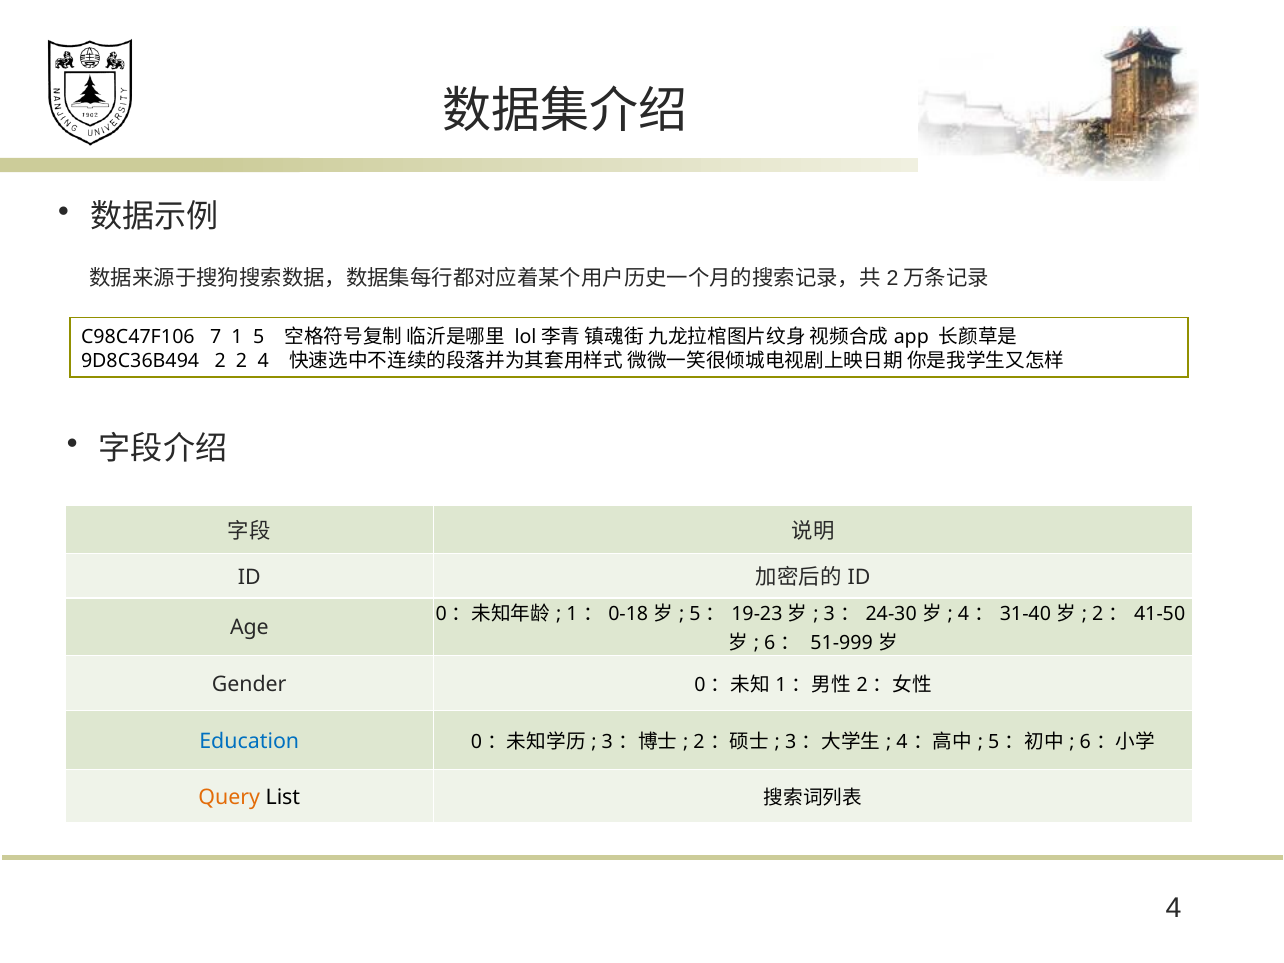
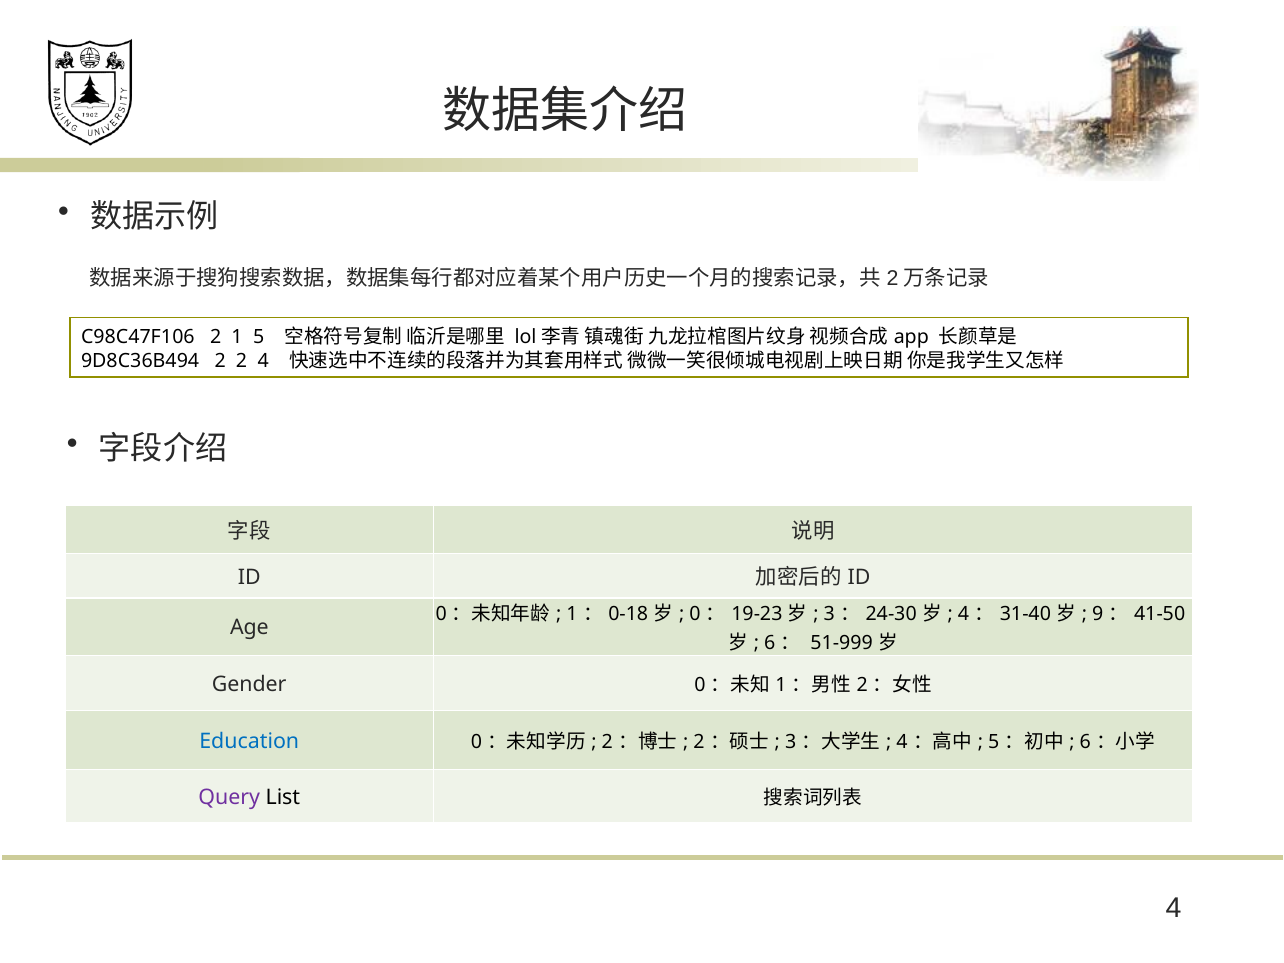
C98C47F106 7: 7 -> 2 (216, 337)
5: 5 -> 0 (695, 614)
2: 2 -> 9 (1098, 614)
3: 3 -> 2 (607, 742)
Query colour: orange -> purple (229, 797)
